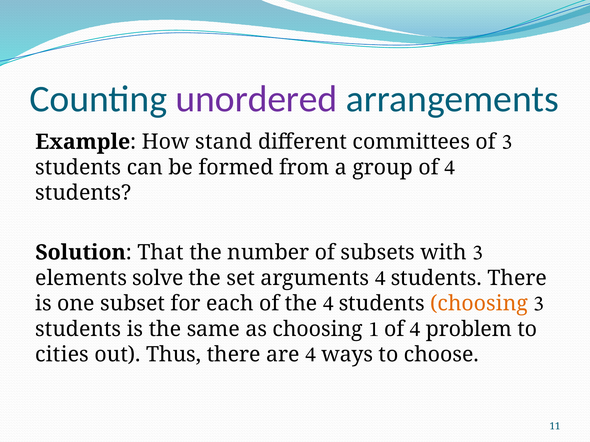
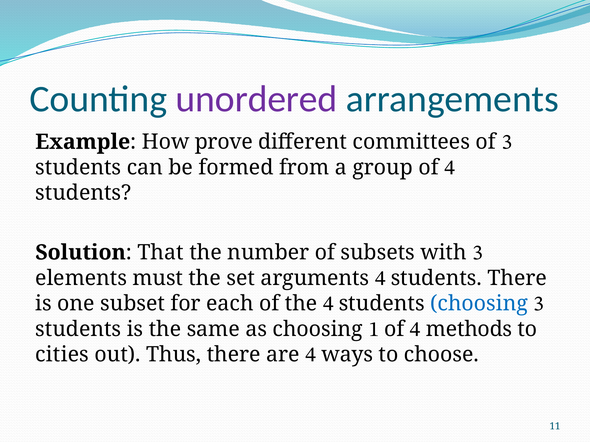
stand: stand -> prove (224, 142)
solve: solve -> must (158, 278)
choosing colour: orange -> blue (479, 304)
problem: problem -> methods (469, 329)
